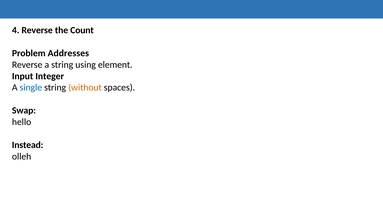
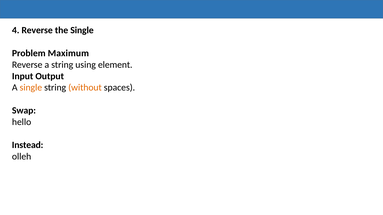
the Count: Count -> Single (82, 30)
Addresses: Addresses -> Maximum (68, 53)
Integer: Integer -> Output (50, 76)
single colour: blue -> orange (31, 88)
